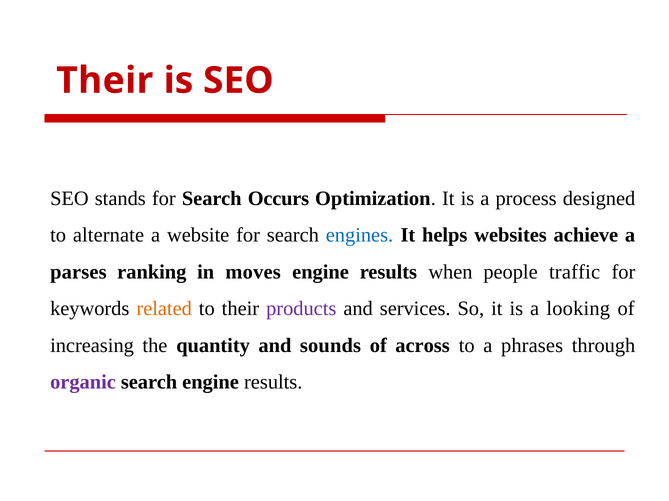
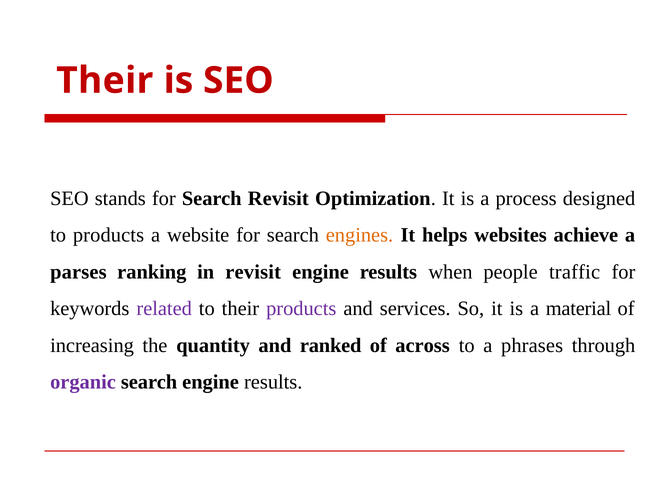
Search Occurs: Occurs -> Revisit (278, 199)
to alternate: alternate -> products (108, 236)
engines colour: blue -> orange (360, 236)
in moves: moves -> revisit (253, 272)
related colour: orange -> purple (164, 309)
looking: looking -> material (578, 309)
sounds: sounds -> ranked (331, 346)
